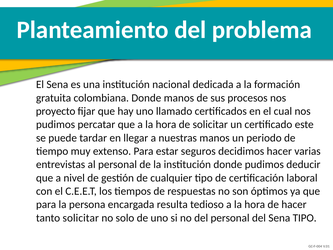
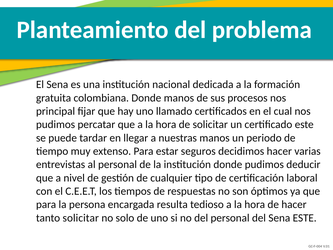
proyecto: proyecto -> principal (56, 111)
Sena TIPO: TIPO -> ESTE (305, 218)
